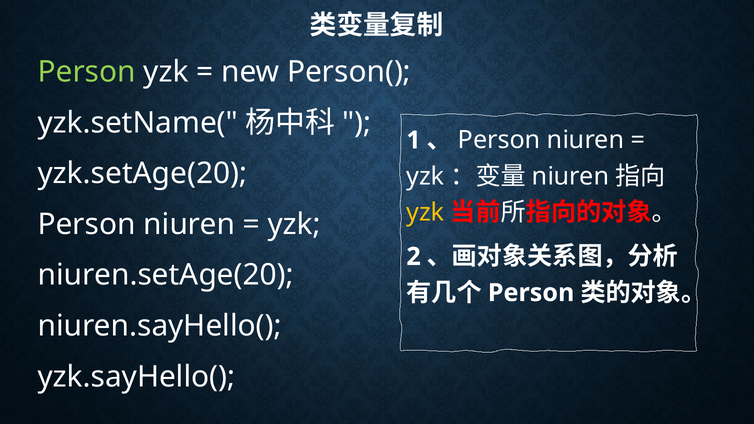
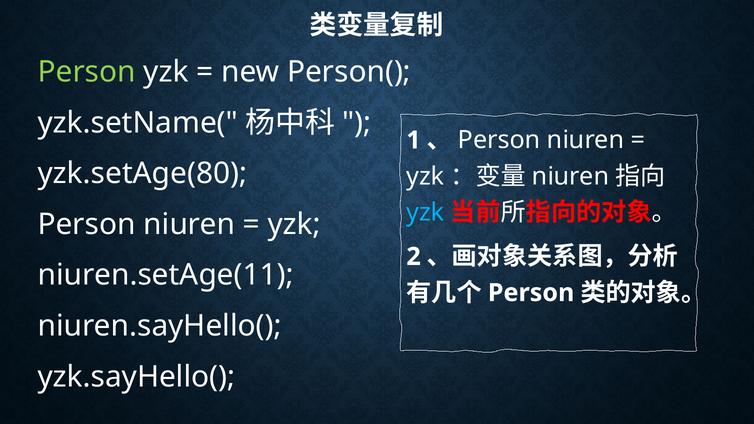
yzk.setAge(20: yzk.setAge(20 -> yzk.setAge(80 (142, 174)
yzk colour: yellow -> light blue (425, 213)
niuren.setAge(20: niuren.setAge(20 -> niuren.setAge(11 (166, 275)
